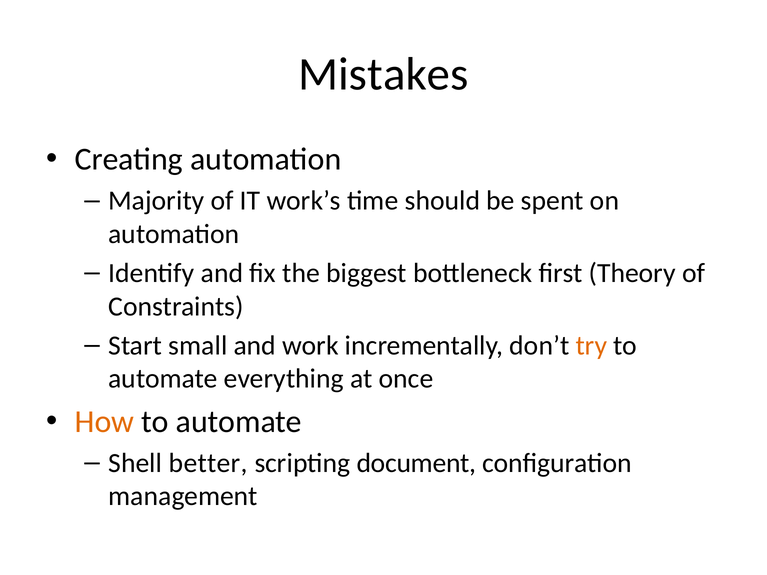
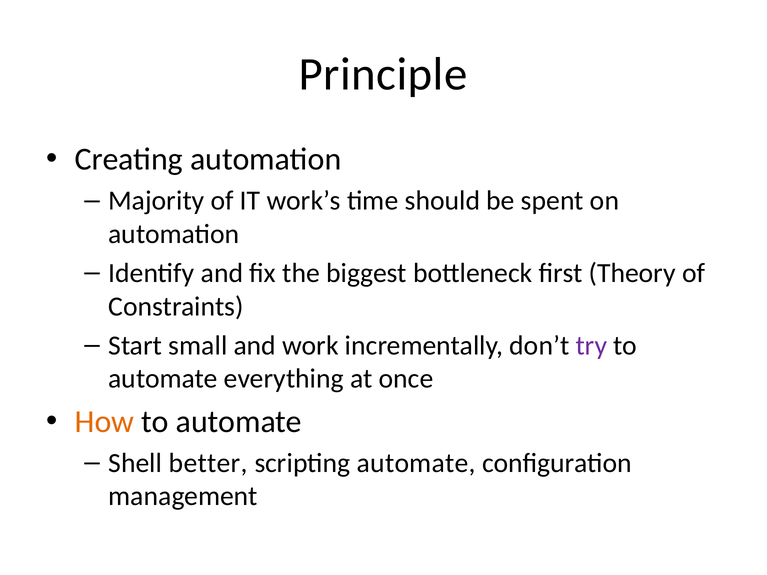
Mistakes: Mistakes -> Principle (383, 74)
try colour: orange -> purple (591, 346)
scripting document: document -> automate (416, 463)
